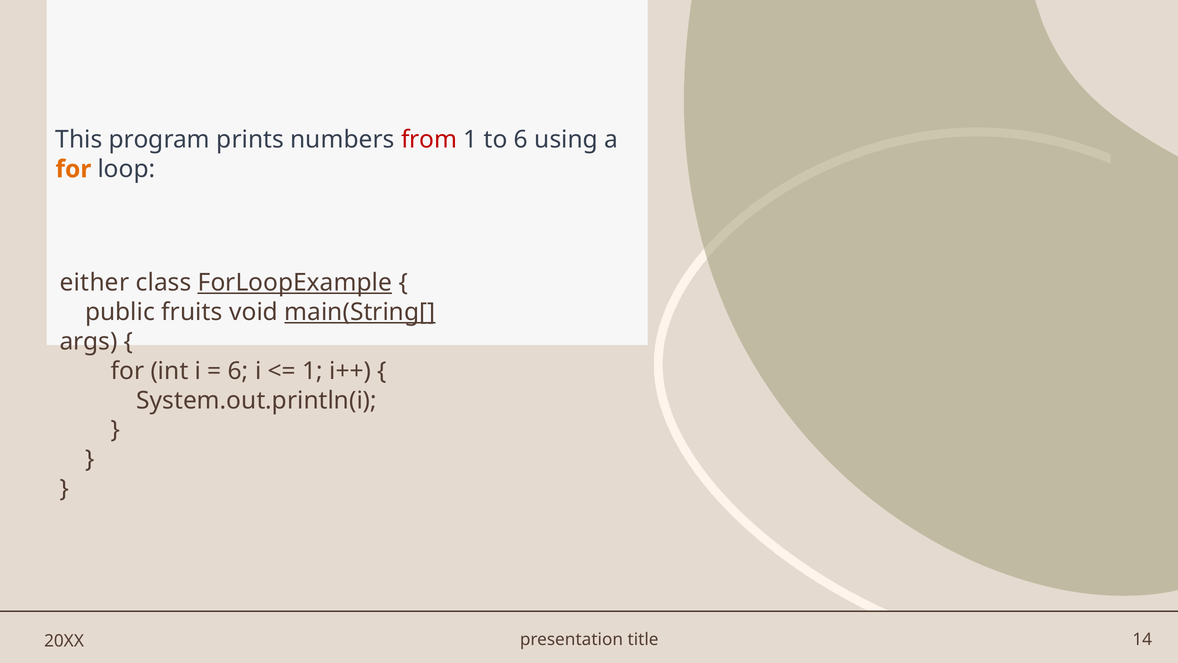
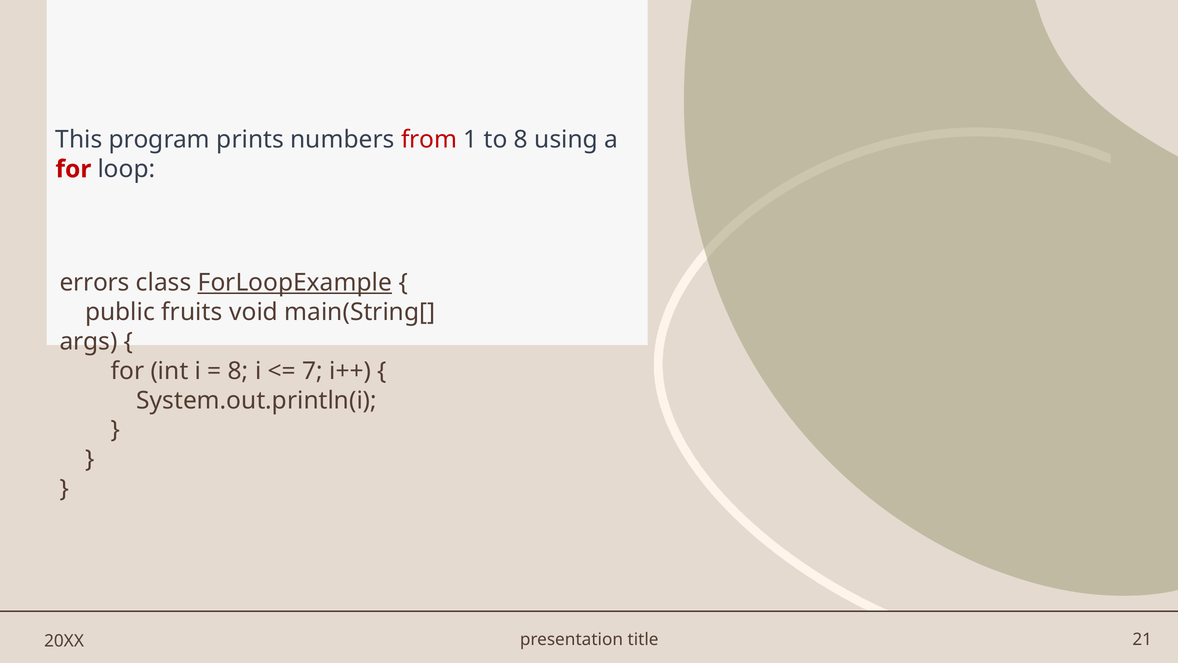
to 6: 6 -> 8 (521, 140)
for colour: orange -> red (73, 169)
either: either -> errors (95, 282)
main(String[ underline: present -> none (360, 312)
6: 6 -> 8 (238, 371)
1: 1 -> 7 (313, 371)
14: 14 -> 21 (1142, 639)
